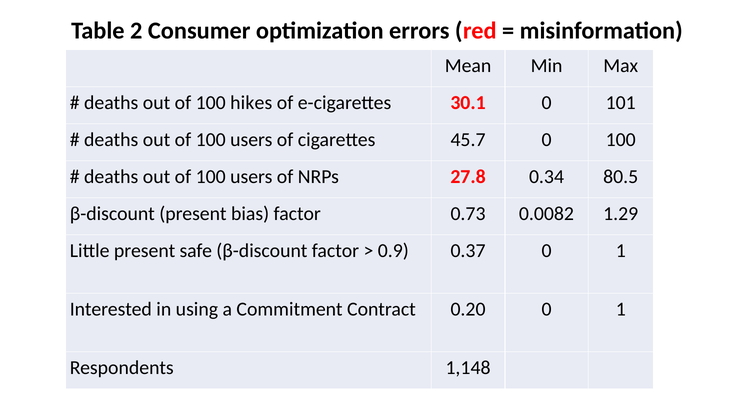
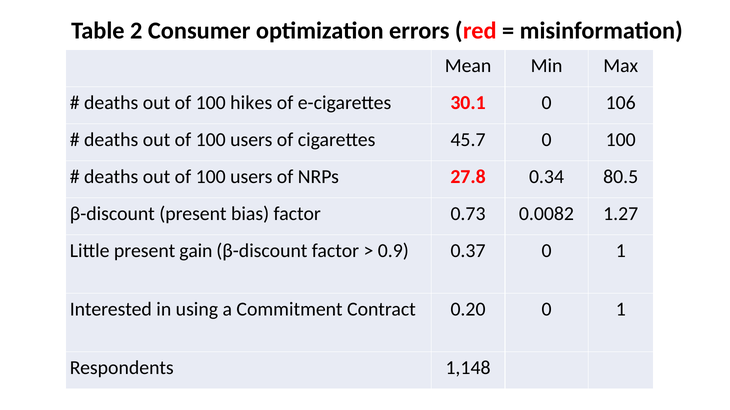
101: 101 -> 106 (621, 103)
1.29: 1.29 -> 1.27 (621, 214)
safe: safe -> gain (196, 251)
